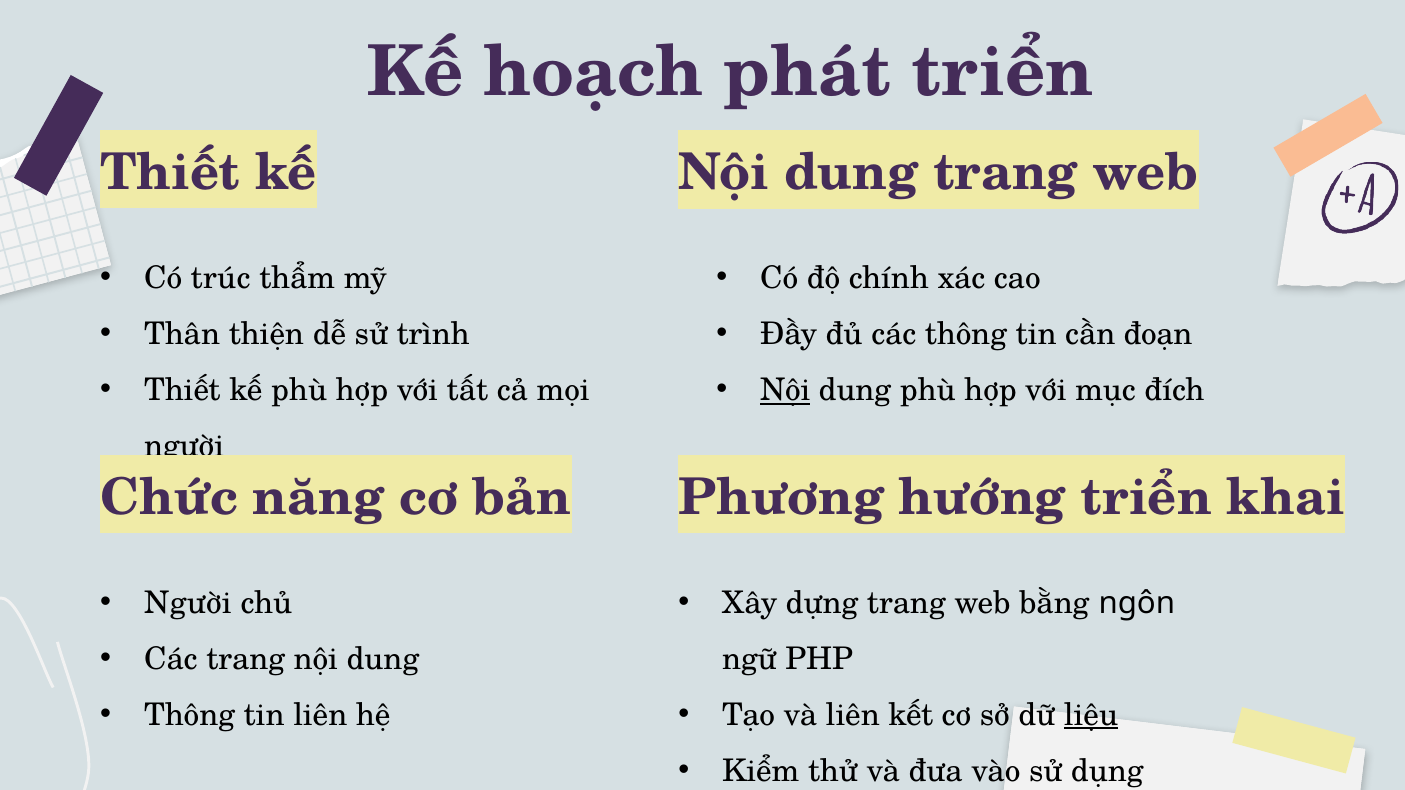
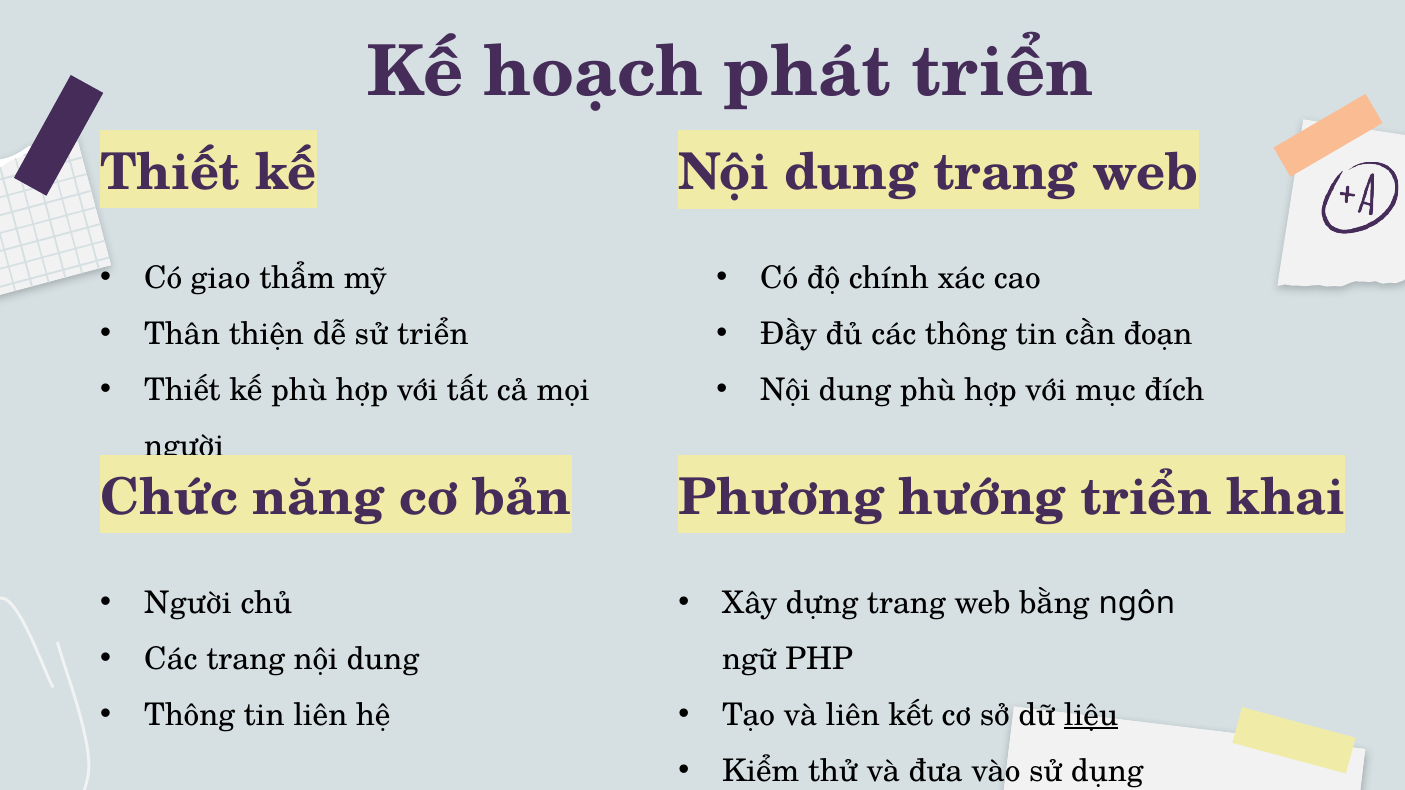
trúc: trúc -> giao (221, 278)
sử trình: trình -> triển (433, 334)
Nội underline: present -> none (785, 390)
